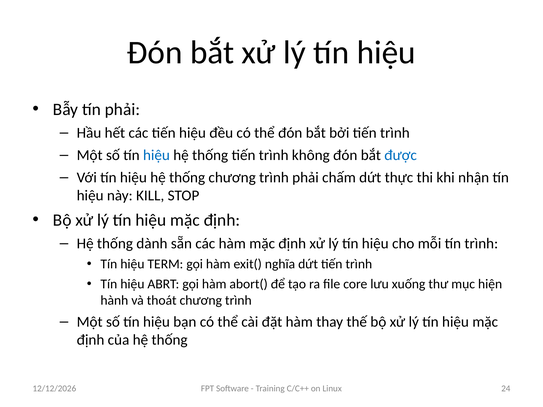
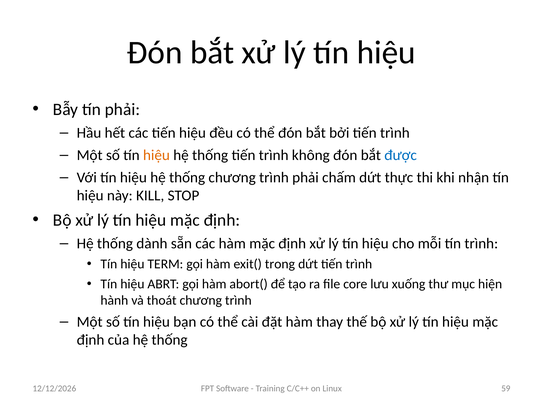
hiệu colour: blue -> orange (156, 155)
nghĩa: nghĩa -> trong (280, 264)
24: 24 -> 59 (506, 389)
